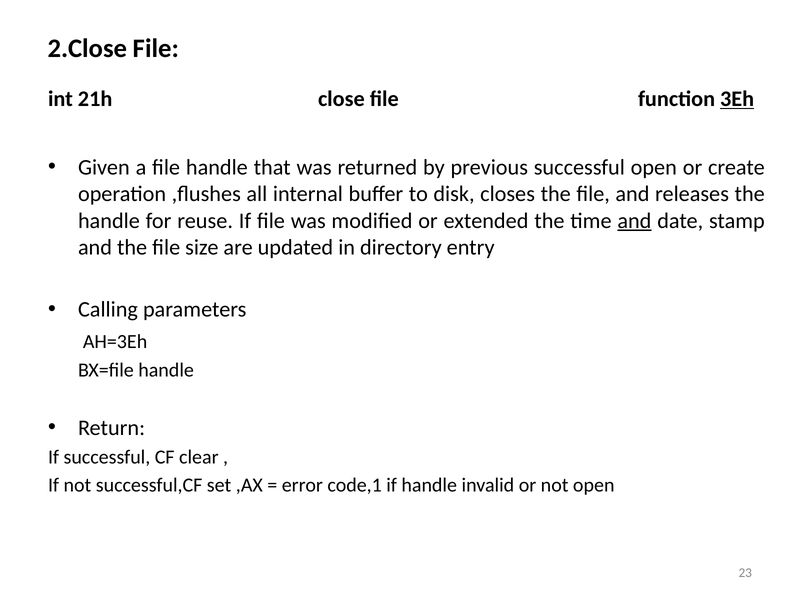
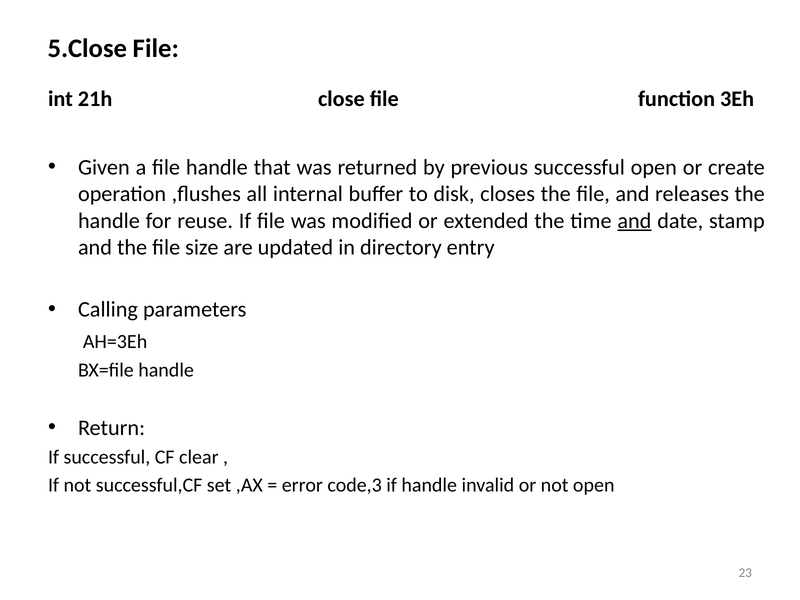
2.Close: 2.Close -> 5.Close (87, 48)
3Eh underline: present -> none (737, 99)
code,1: code,1 -> code,3 (355, 485)
